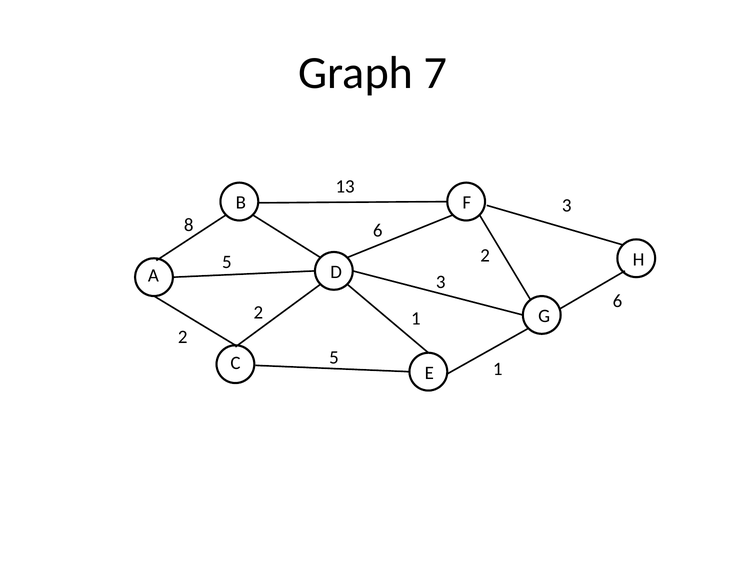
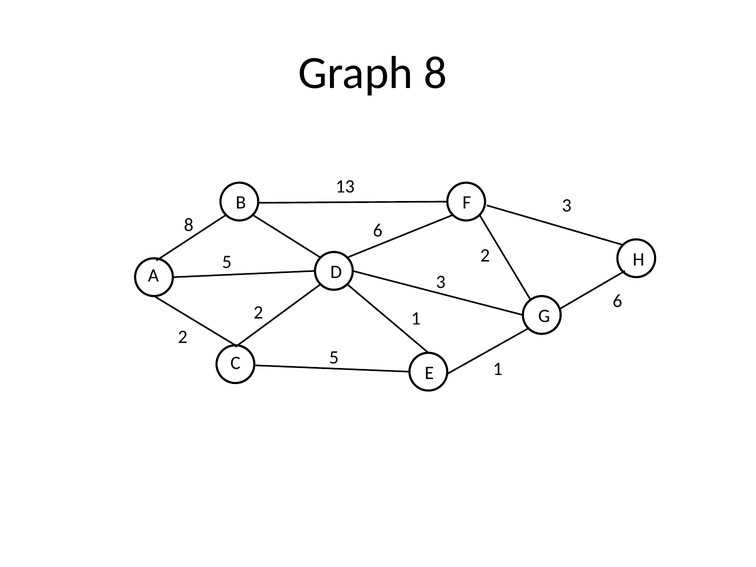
Graph 7: 7 -> 8 (435, 73)
